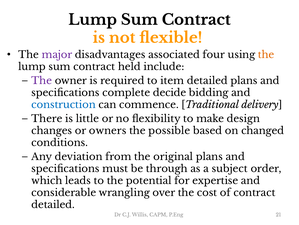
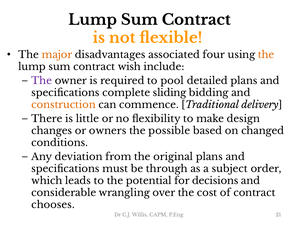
major colour: purple -> orange (57, 55)
held: held -> wish (129, 66)
item: item -> pool (172, 80)
decide: decide -> sliding (170, 92)
construction colour: blue -> orange (64, 104)
expertise: expertise -> decisions (215, 180)
detailed: detailed -> chooses (53, 204)
